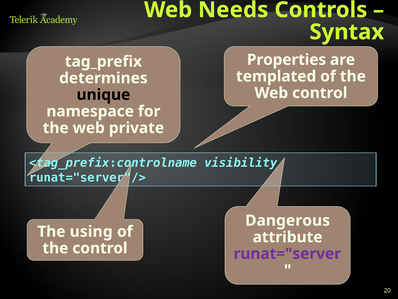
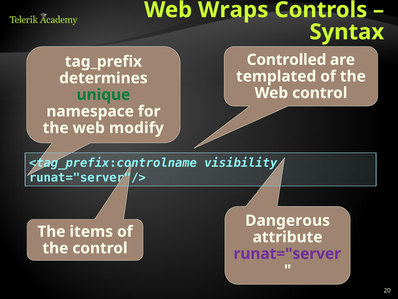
Needs: Needs -> Wraps (233, 10)
Properties: Properties -> Controlled (287, 60)
unique colour: black -> green (103, 95)
private: private -> modify (136, 128)
using: using -> items (91, 231)
